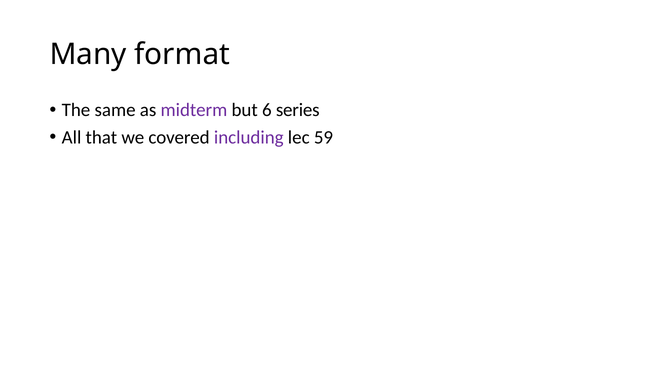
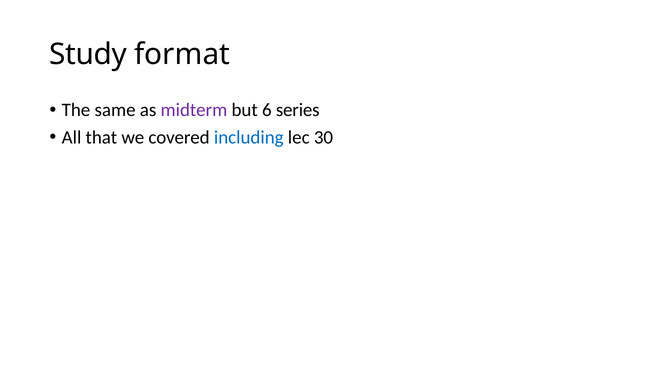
Many: Many -> Study (88, 55)
including colour: purple -> blue (249, 137)
59: 59 -> 30 (323, 137)
